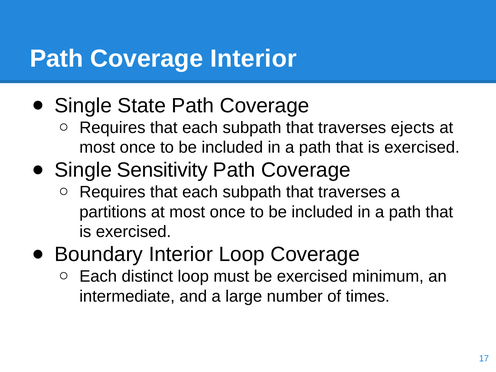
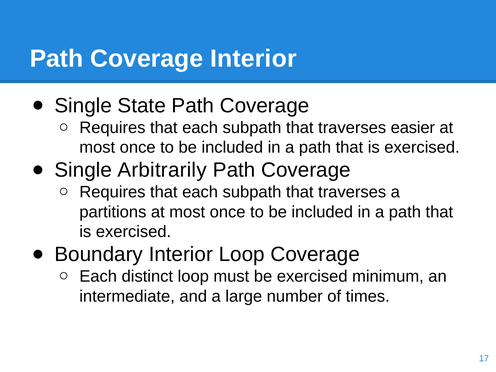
ejects: ejects -> easier (413, 128)
Sensitivity: Sensitivity -> Arbitrarily (162, 170)
